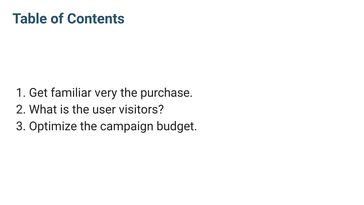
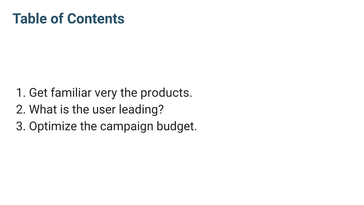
purchase: purchase -> products (167, 93)
visitors: visitors -> leading (141, 110)
